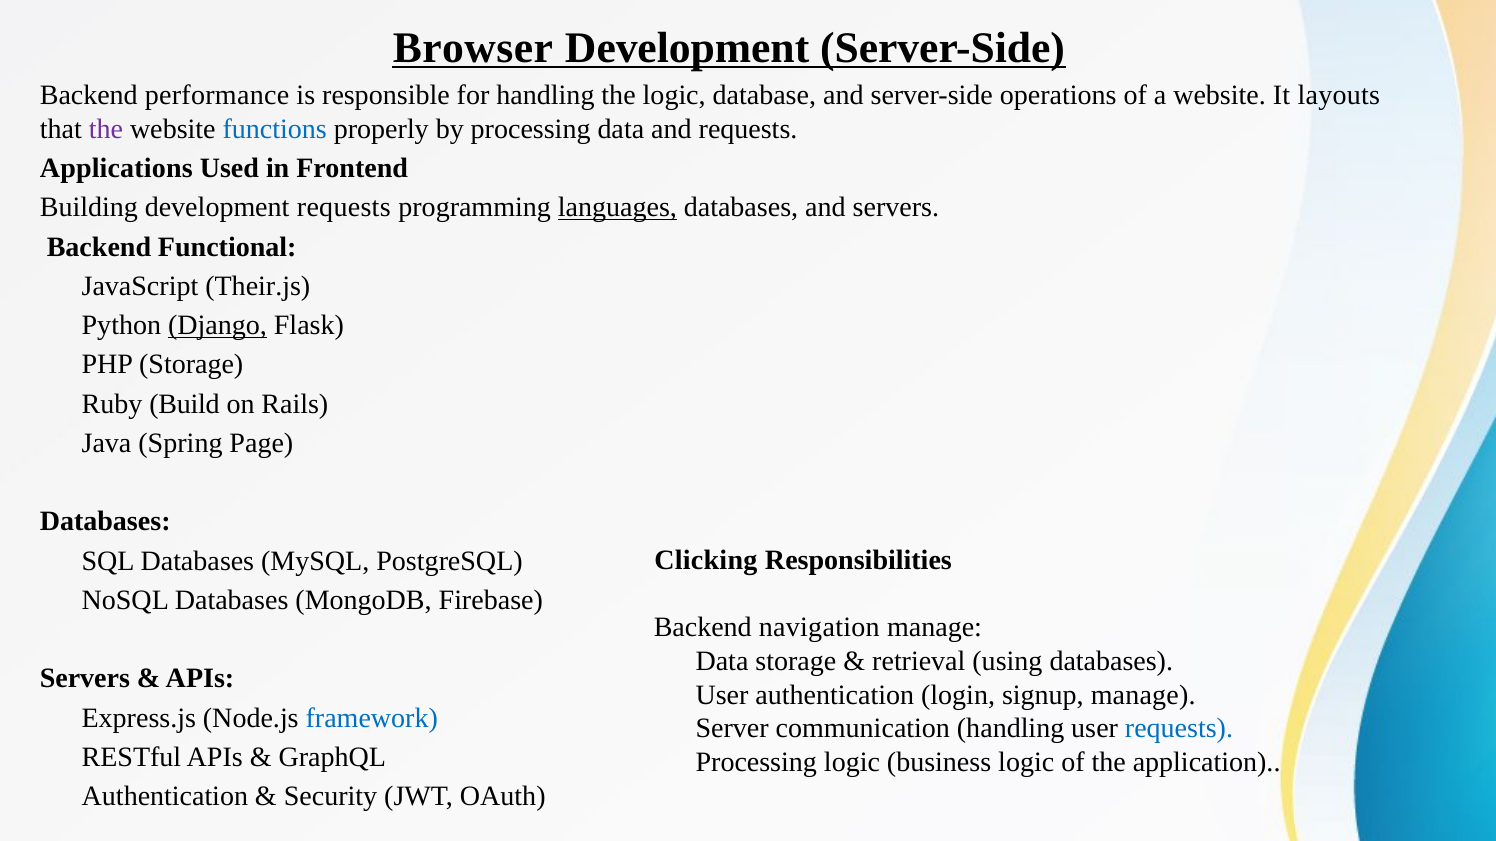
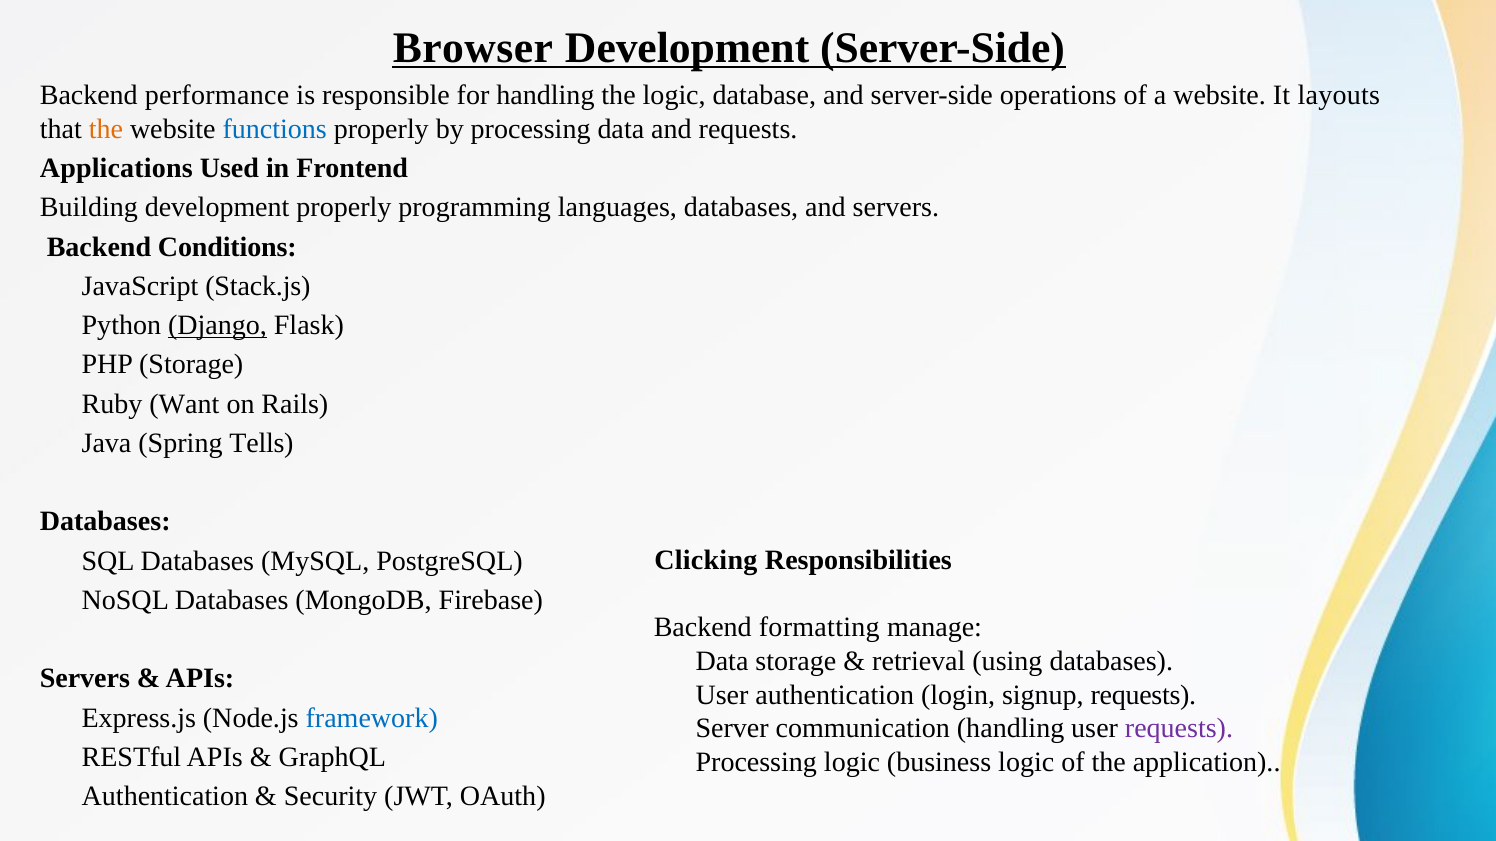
the colour: purple -> orange (106, 129)
development requests: requests -> properly (344, 208)
languages underline: present -> none (617, 208)
Functional: Functional -> Conditions (227, 247)
Their.js: Their.js -> Stack.js (258, 286)
Build: Build -> Want (184, 404)
Page: Page -> Tells (262, 443)
navigation: navigation -> formatting (819, 628)
signup manage: manage -> requests (1143, 695)
requests colour: blue -> purple (1179, 729)
